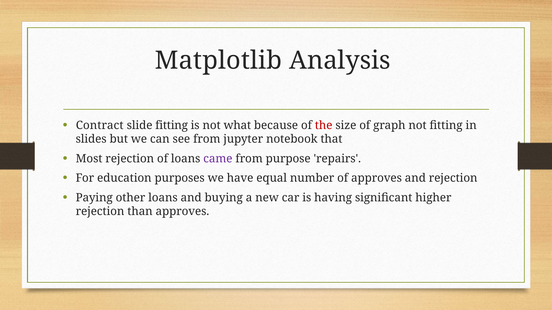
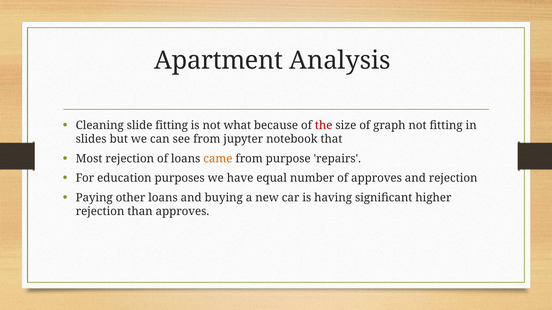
Matplotlib: Matplotlib -> Apartment (219, 61)
Contract: Contract -> Cleaning (100, 126)
came colour: purple -> orange (218, 159)
